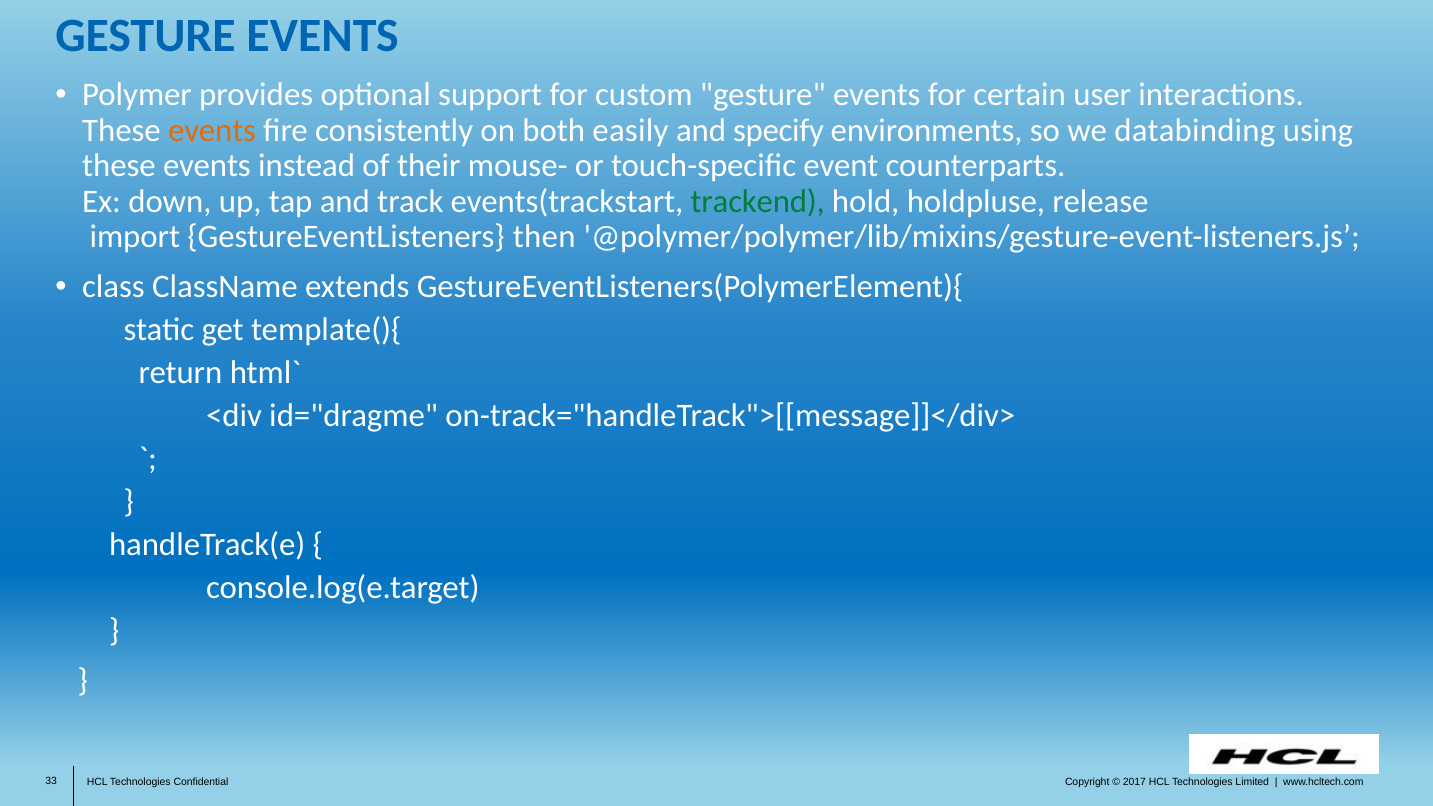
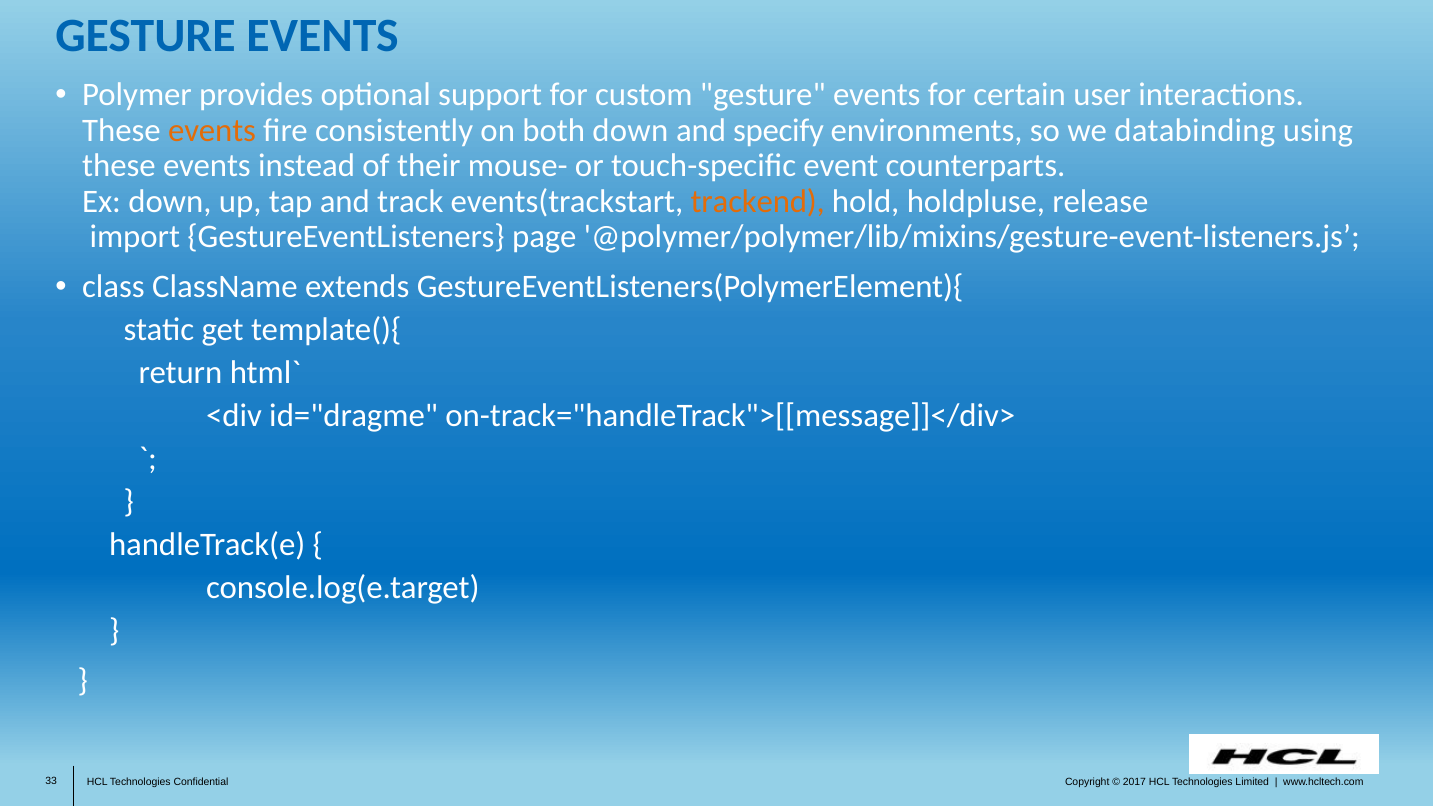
both easily: easily -> down (630, 130)
trackend colour: green -> orange (758, 201)
then: then -> page (544, 237)
